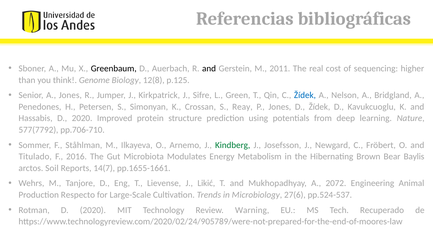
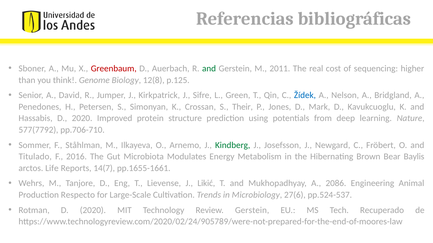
Greenbaum colour: black -> red (114, 69)
and colour: black -> green (209, 69)
A Jones: Jones -> David (70, 95)
Reay: Reay -> Their (243, 107)
D Žídek: Žídek -> Mark (319, 107)
Soil: Soil -> Life (52, 169)
2072: 2072 -> 2086 (336, 184)
Review Warning: Warning -> Gerstein (252, 211)
